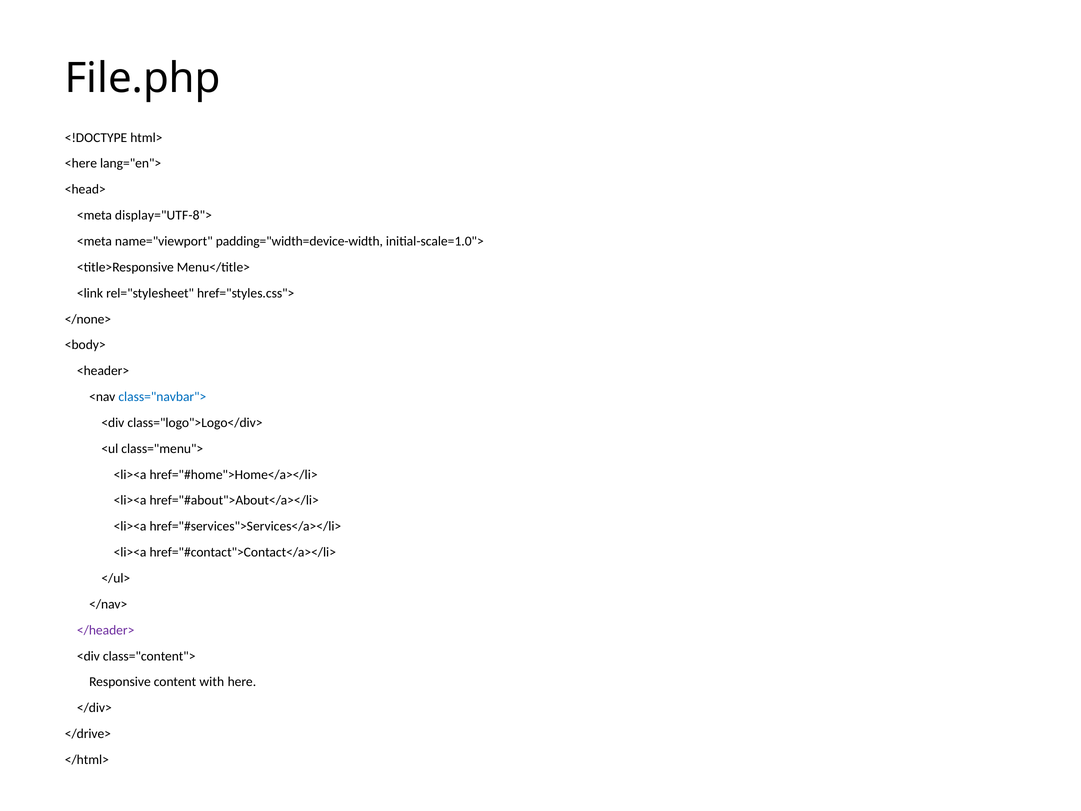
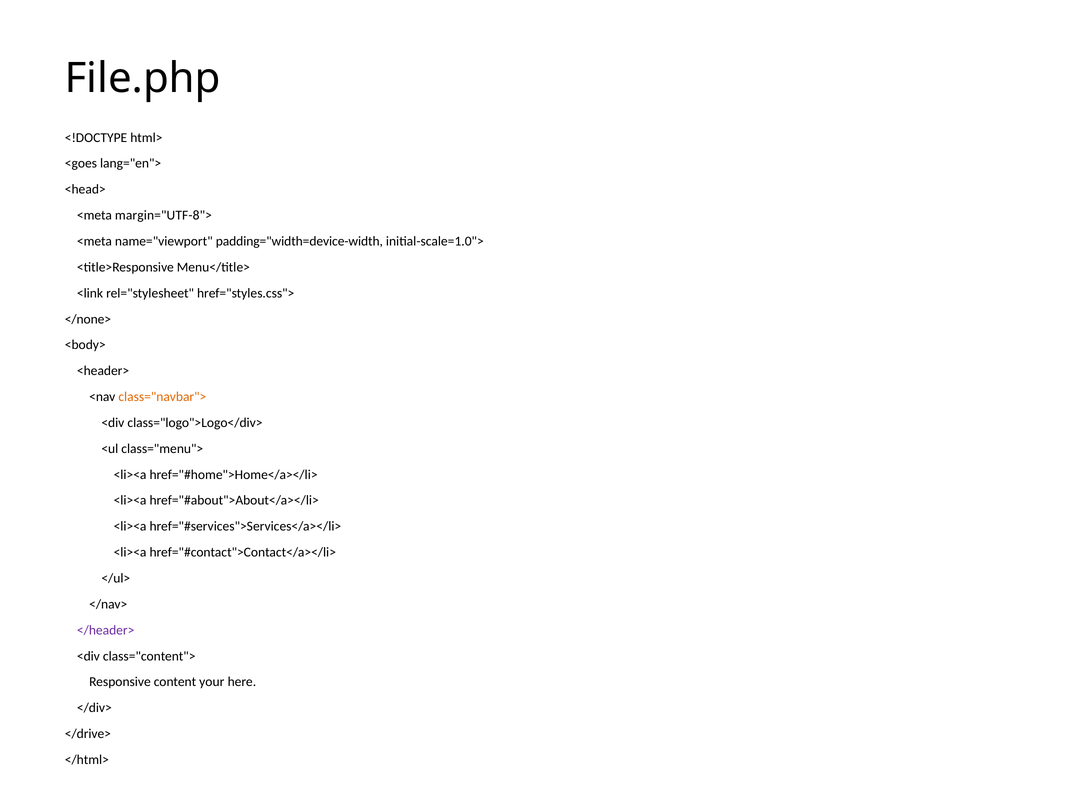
<here: <here -> <goes (81, 163)
display="UTF-8">: display="UTF-8"> -> margin="UTF-8"> (163, 215)
class="navbar"> colour: blue -> orange (162, 397)
with: with -> your (212, 682)
